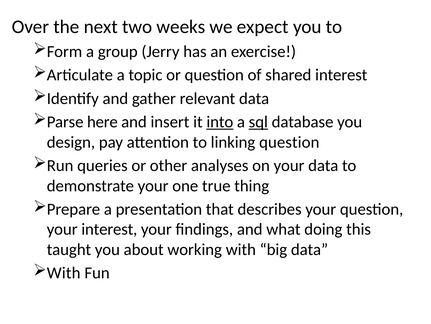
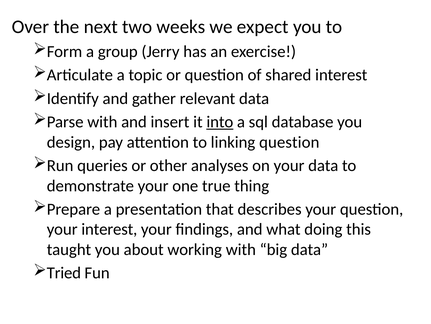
Parse here: here -> with (102, 122)
sql underline: present -> none (258, 122)
With: With -> Tried (64, 272)
